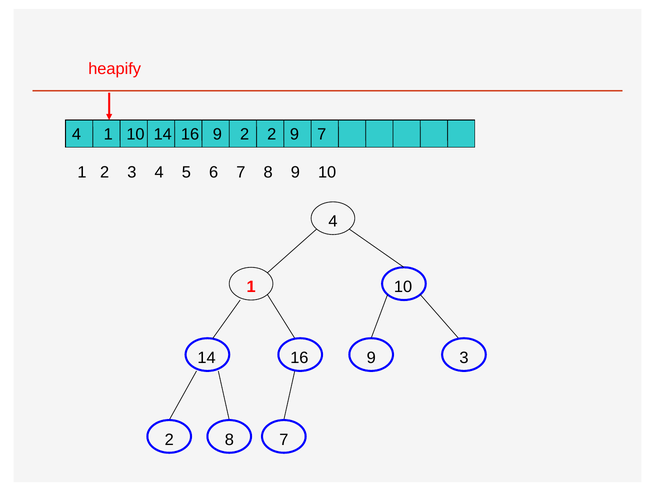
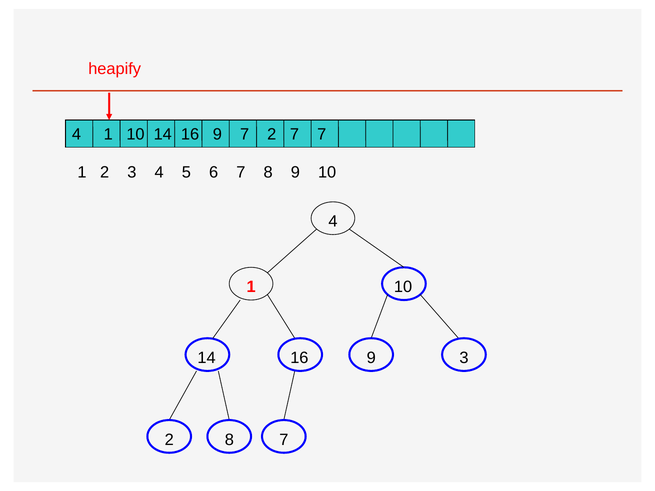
9 2: 2 -> 7 (245, 134)
2 9: 9 -> 7 (295, 134)
